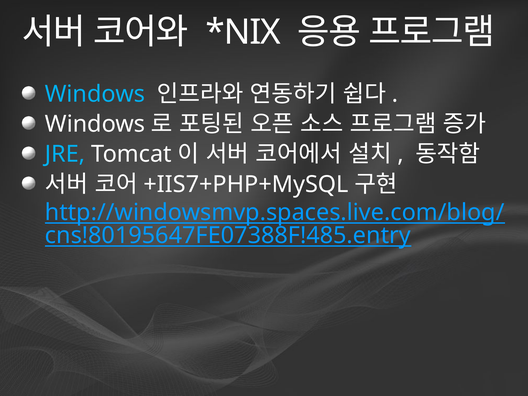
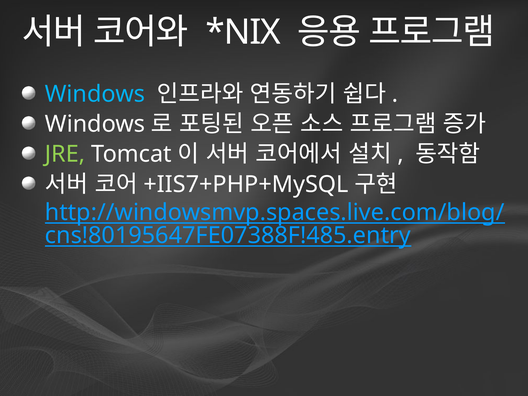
JRE colour: light blue -> light green (65, 154)
